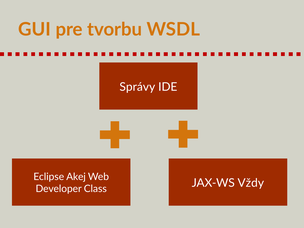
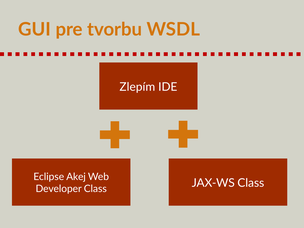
Správy: Správy -> Zlepím (137, 87)
JAX-WS Vždy: Vždy -> Class (251, 183)
